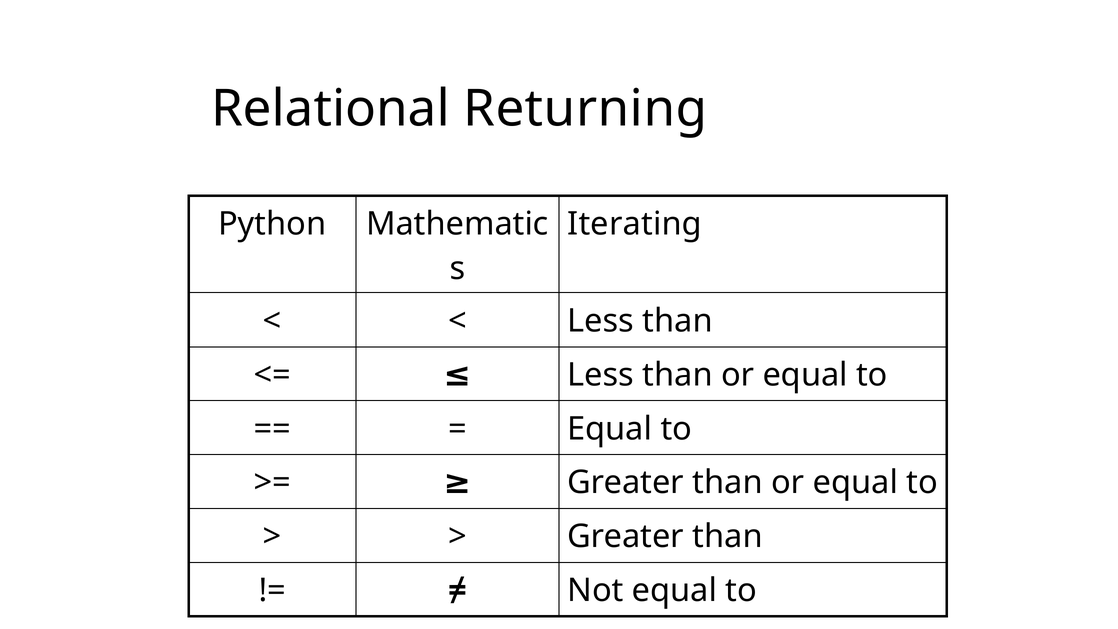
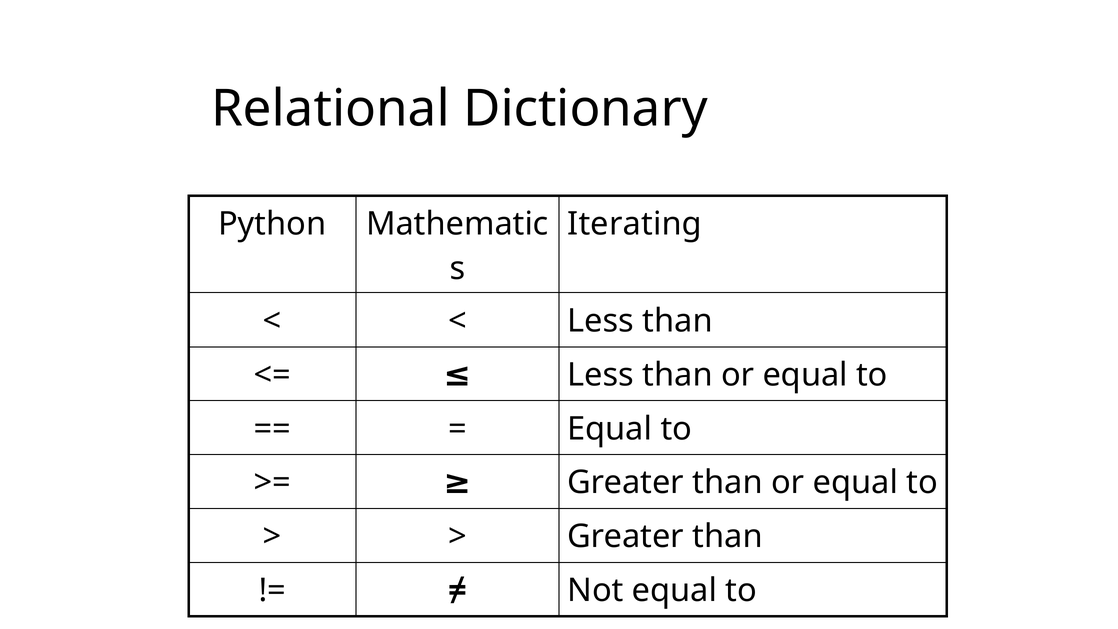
Returning: Returning -> Dictionary (586, 109)
